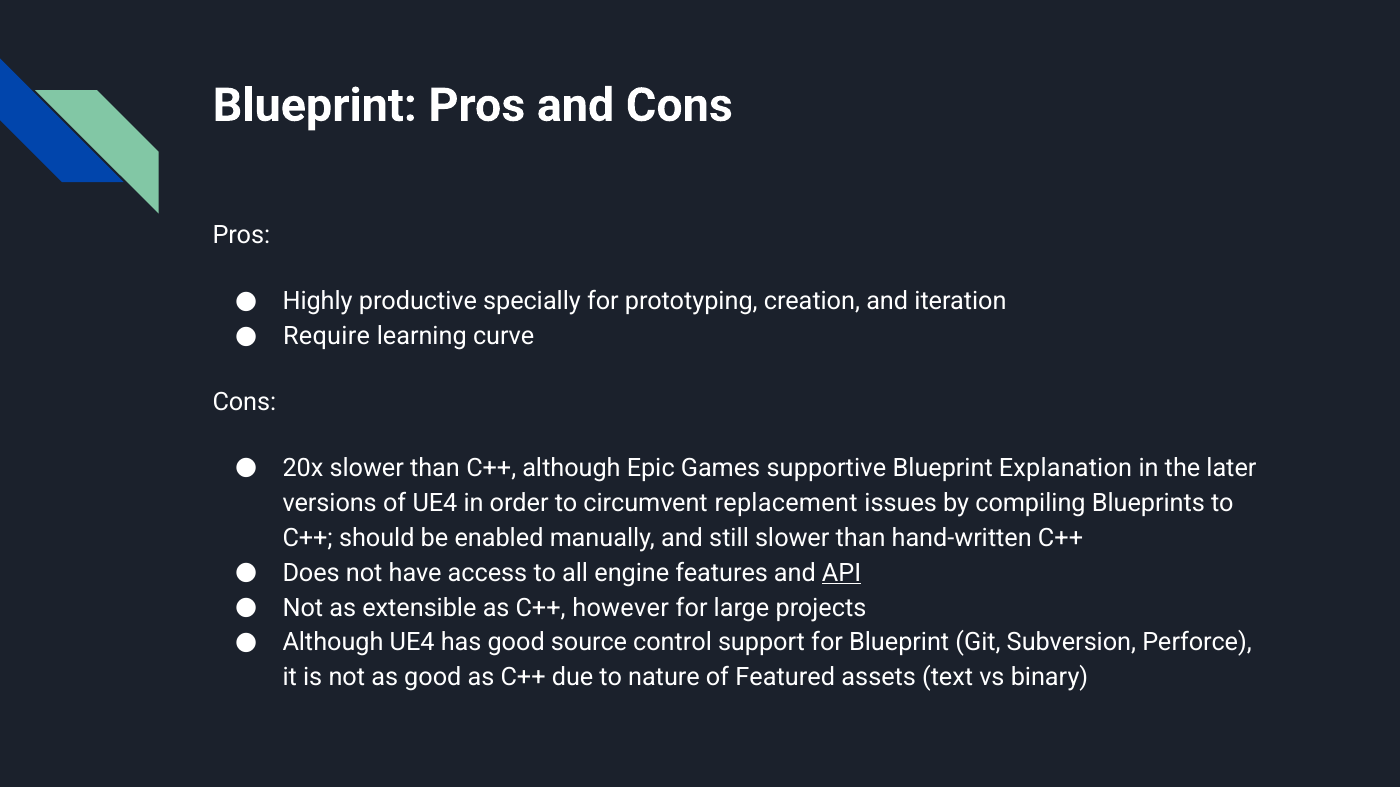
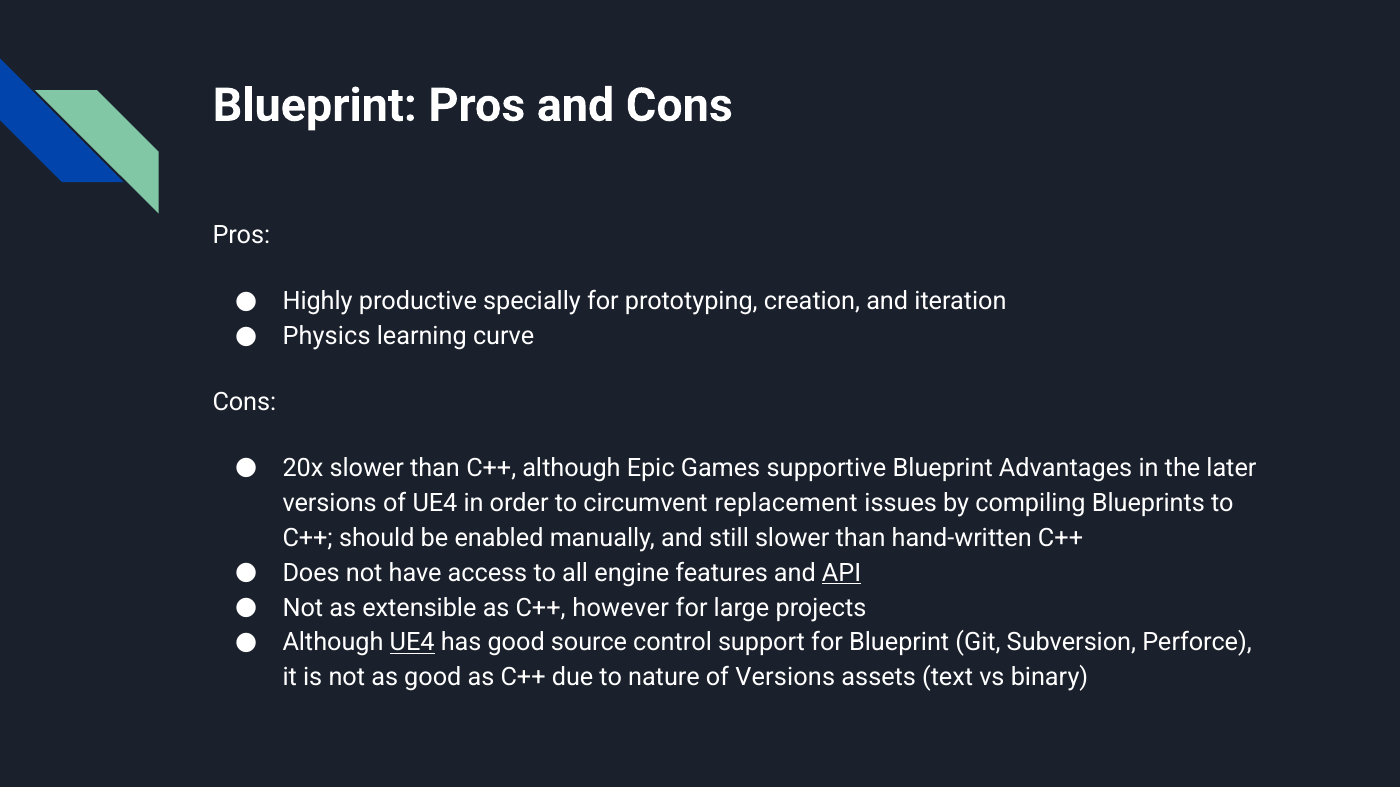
Require: Require -> Physics (327, 337)
Explanation: Explanation -> Advantages (1066, 469)
UE4 underline: none -> present (412, 643)
of Featured: Featured -> Versions (785, 678)
